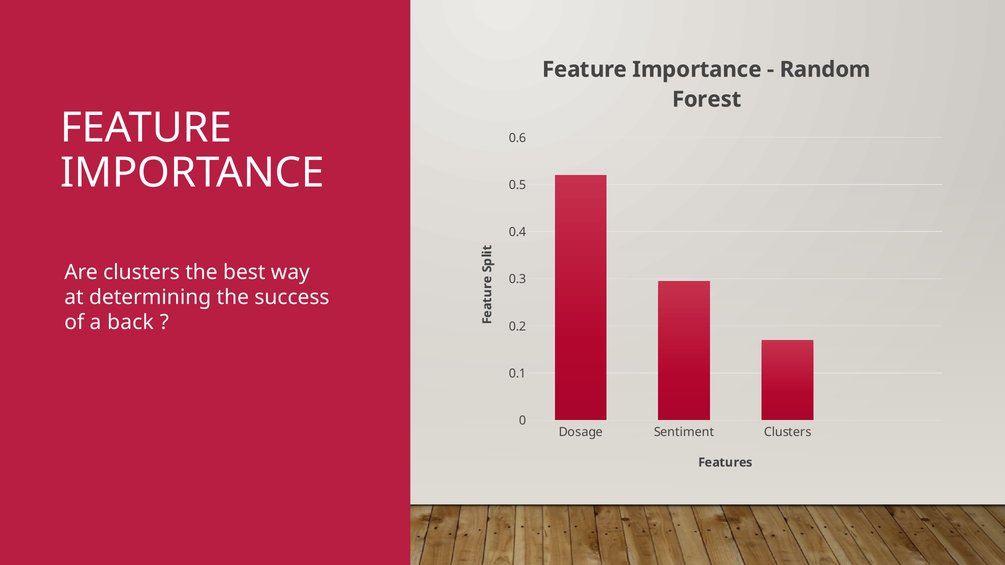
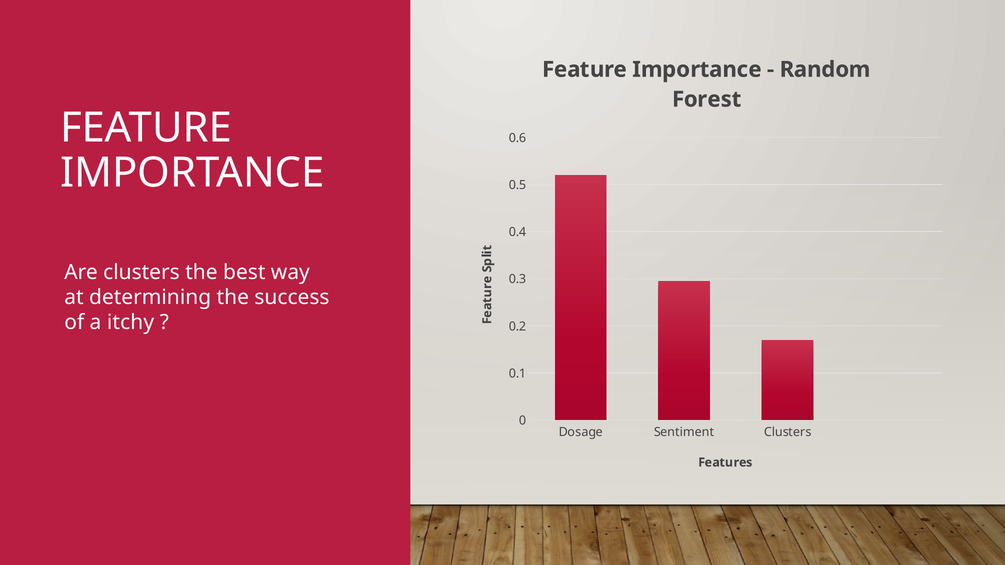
back: back -> itchy (130, 323)
